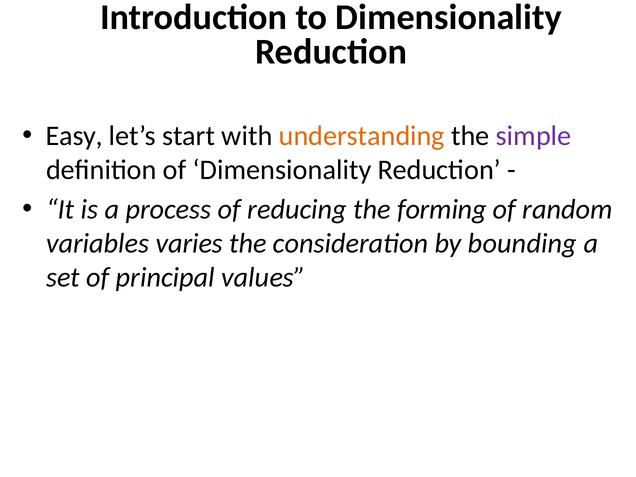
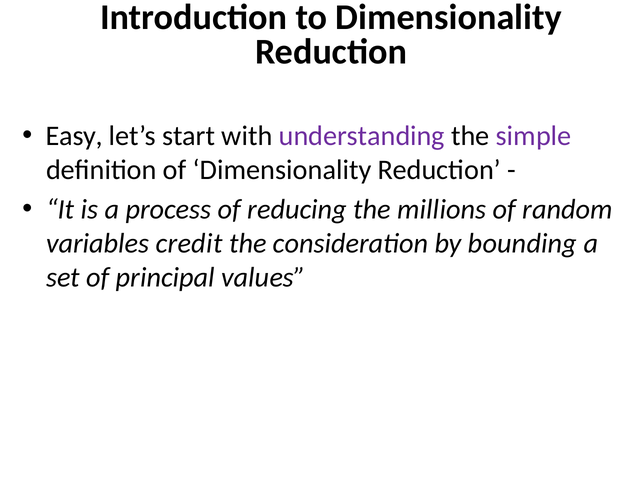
understanding colour: orange -> purple (362, 136)
forming: forming -> millions (442, 209)
varies: varies -> credit (189, 243)
